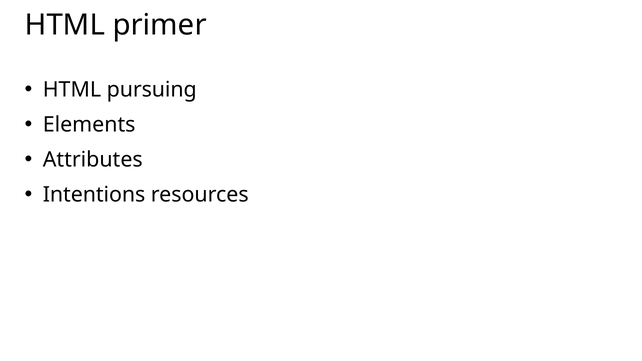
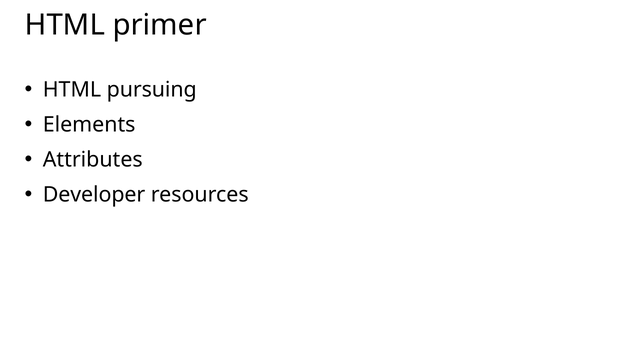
Intentions: Intentions -> Developer (94, 195)
